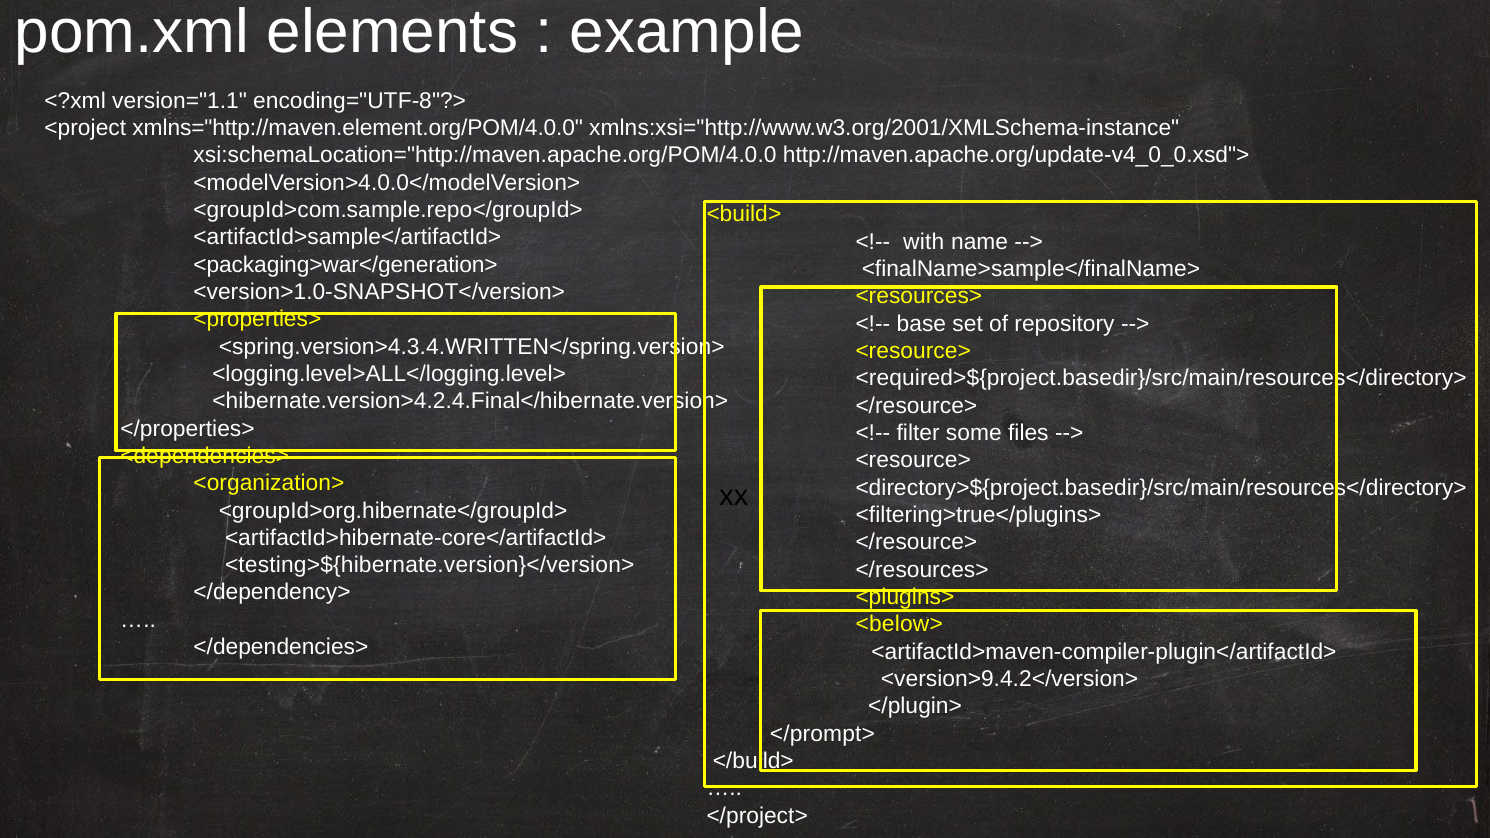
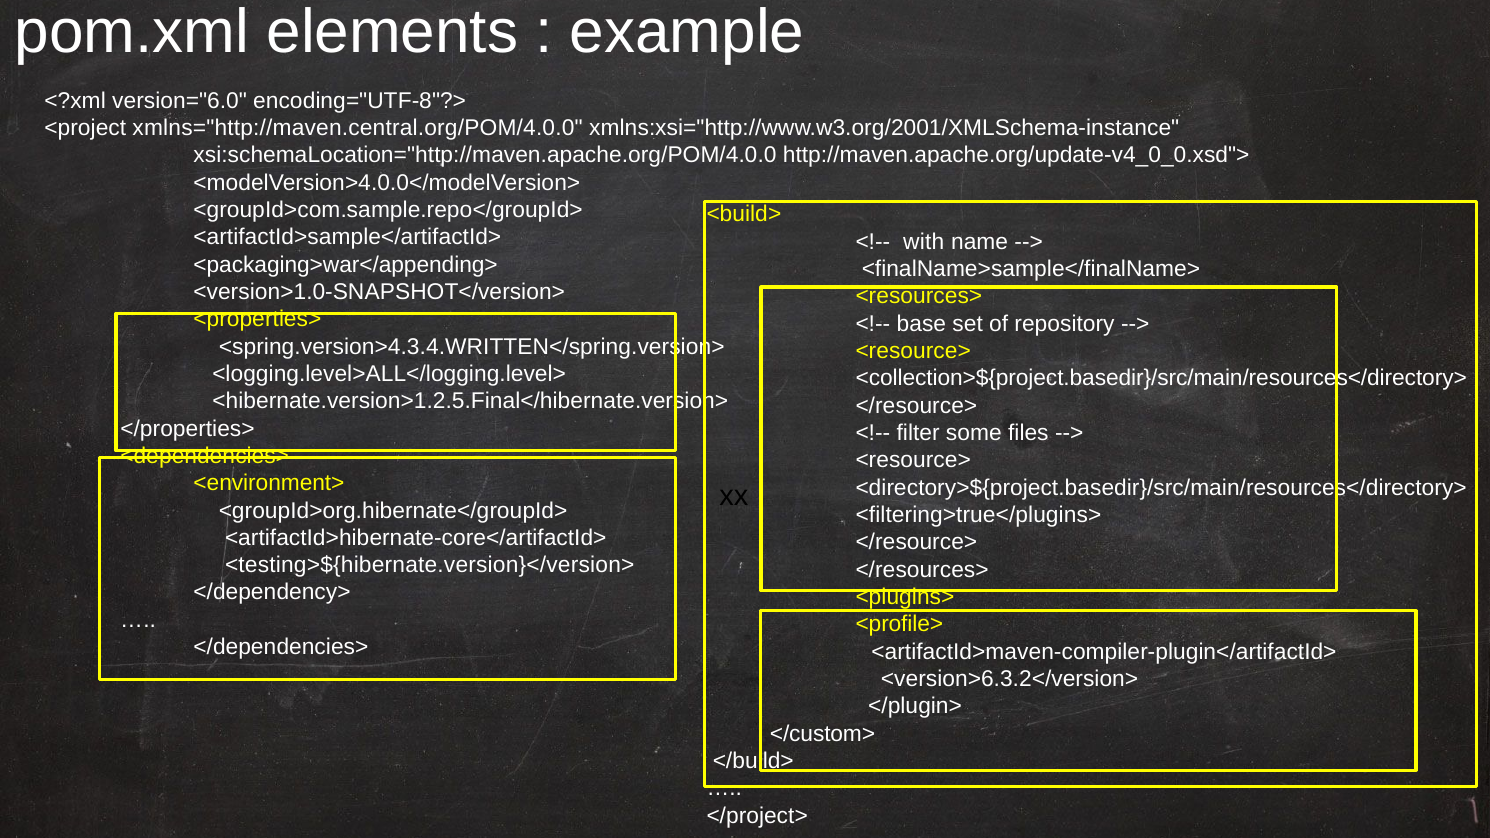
version="1.1: version="1.1 -> version="6.0 (180, 101)
xmlns="http://maven.element.org/POM/4.0.0: xmlns="http://maven.element.org/POM/4.0.0 -> xmlns="http://maven.central.org/POM/4.0.0 (358, 128)
<packaging>war</generation>: <packaging>war</generation> -> <packaging>war</appending> (346, 265)
<required>${project.basedir}/src/main/resources</directory>: <required>${project.basedir}/src/main/resources</directory> -> <collection>${project.basedir}/src/main/resources</directory> (1161, 378)
<hibernate.version>4.2.4.Final</hibernate.version>: <hibernate.version>4.2.4.Final</hibernate.version> -> <hibernate.version>1.2.5.Final</hibernate.version> (470, 401)
<organization>: <organization> -> <environment> (269, 483)
<below>: <below> -> <profile> (899, 625)
<version>9.4.2</version>: <version>9.4.2</version> -> <version>6.3.2</version> (1010, 679)
</prompt>: </prompt> -> </custom> (823, 734)
